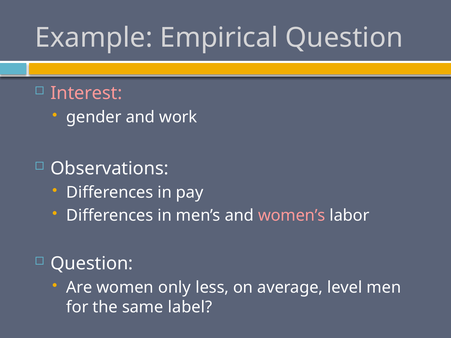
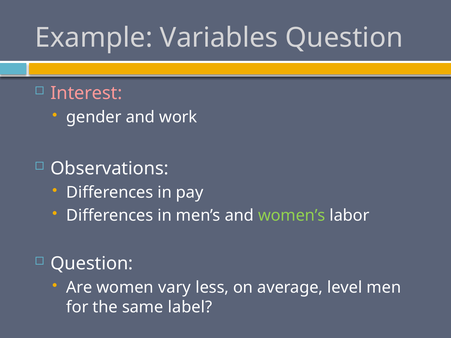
Empirical: Empirical -> Variables (219, 38)
women’s colour: pink -> light green (292, 216)
only: only -> vary (175, 288)
